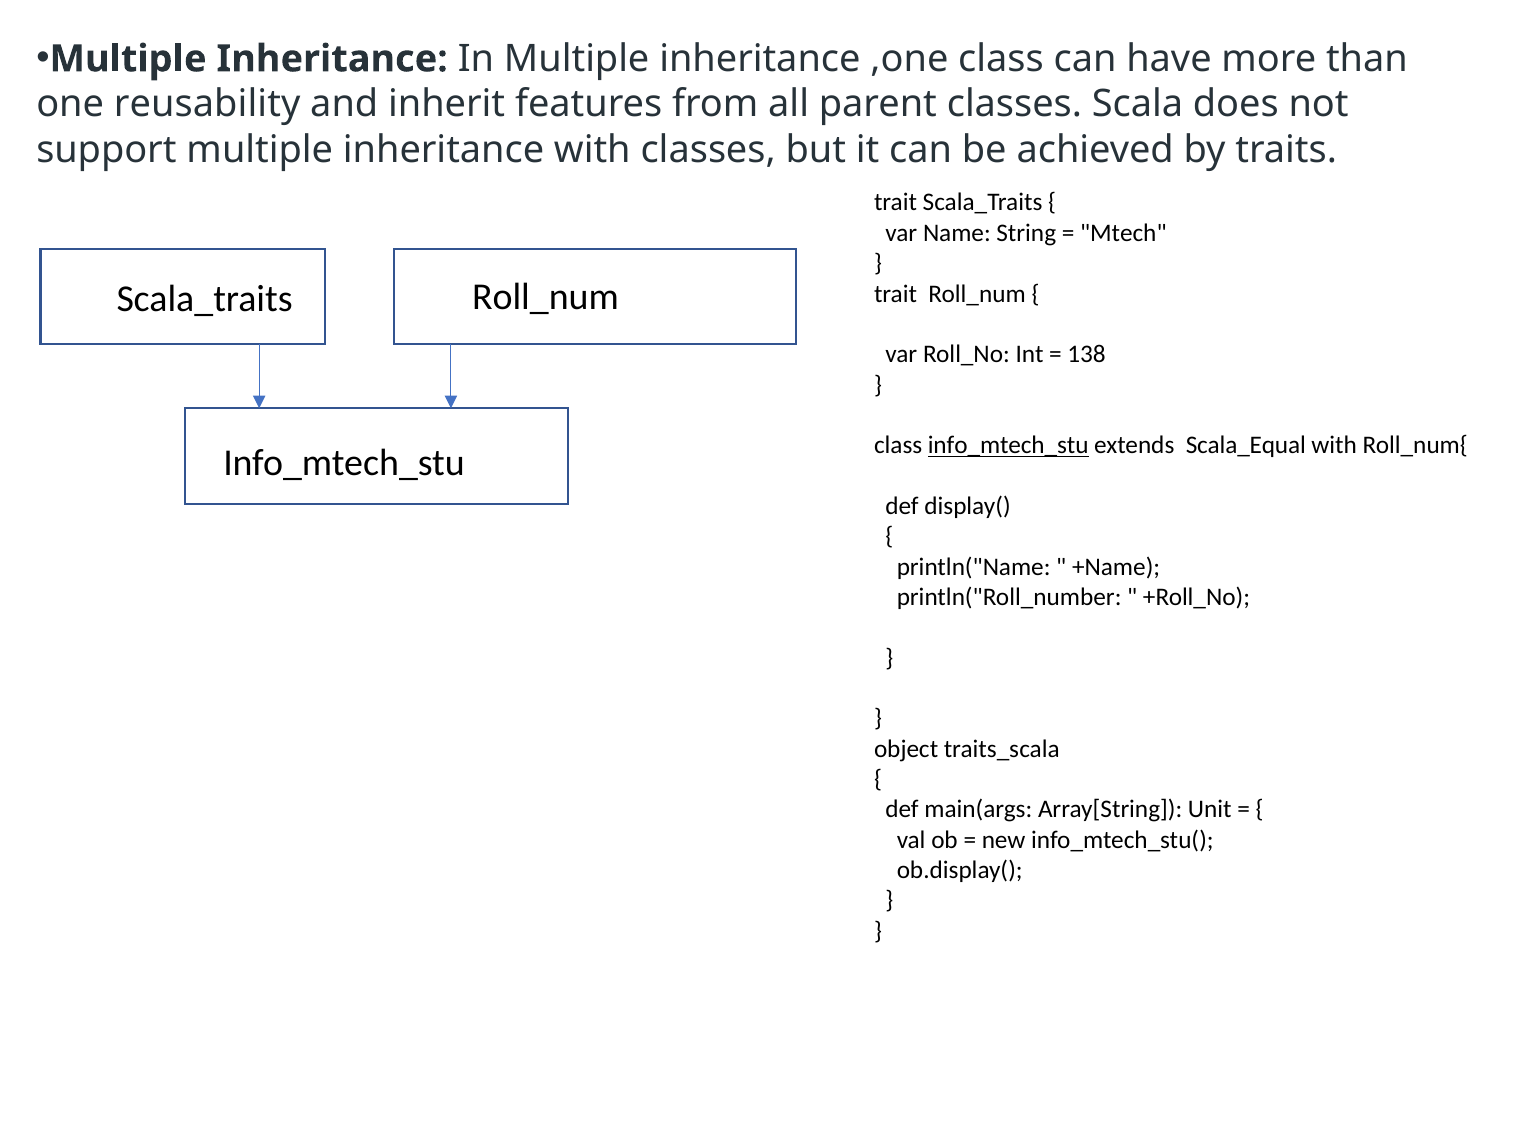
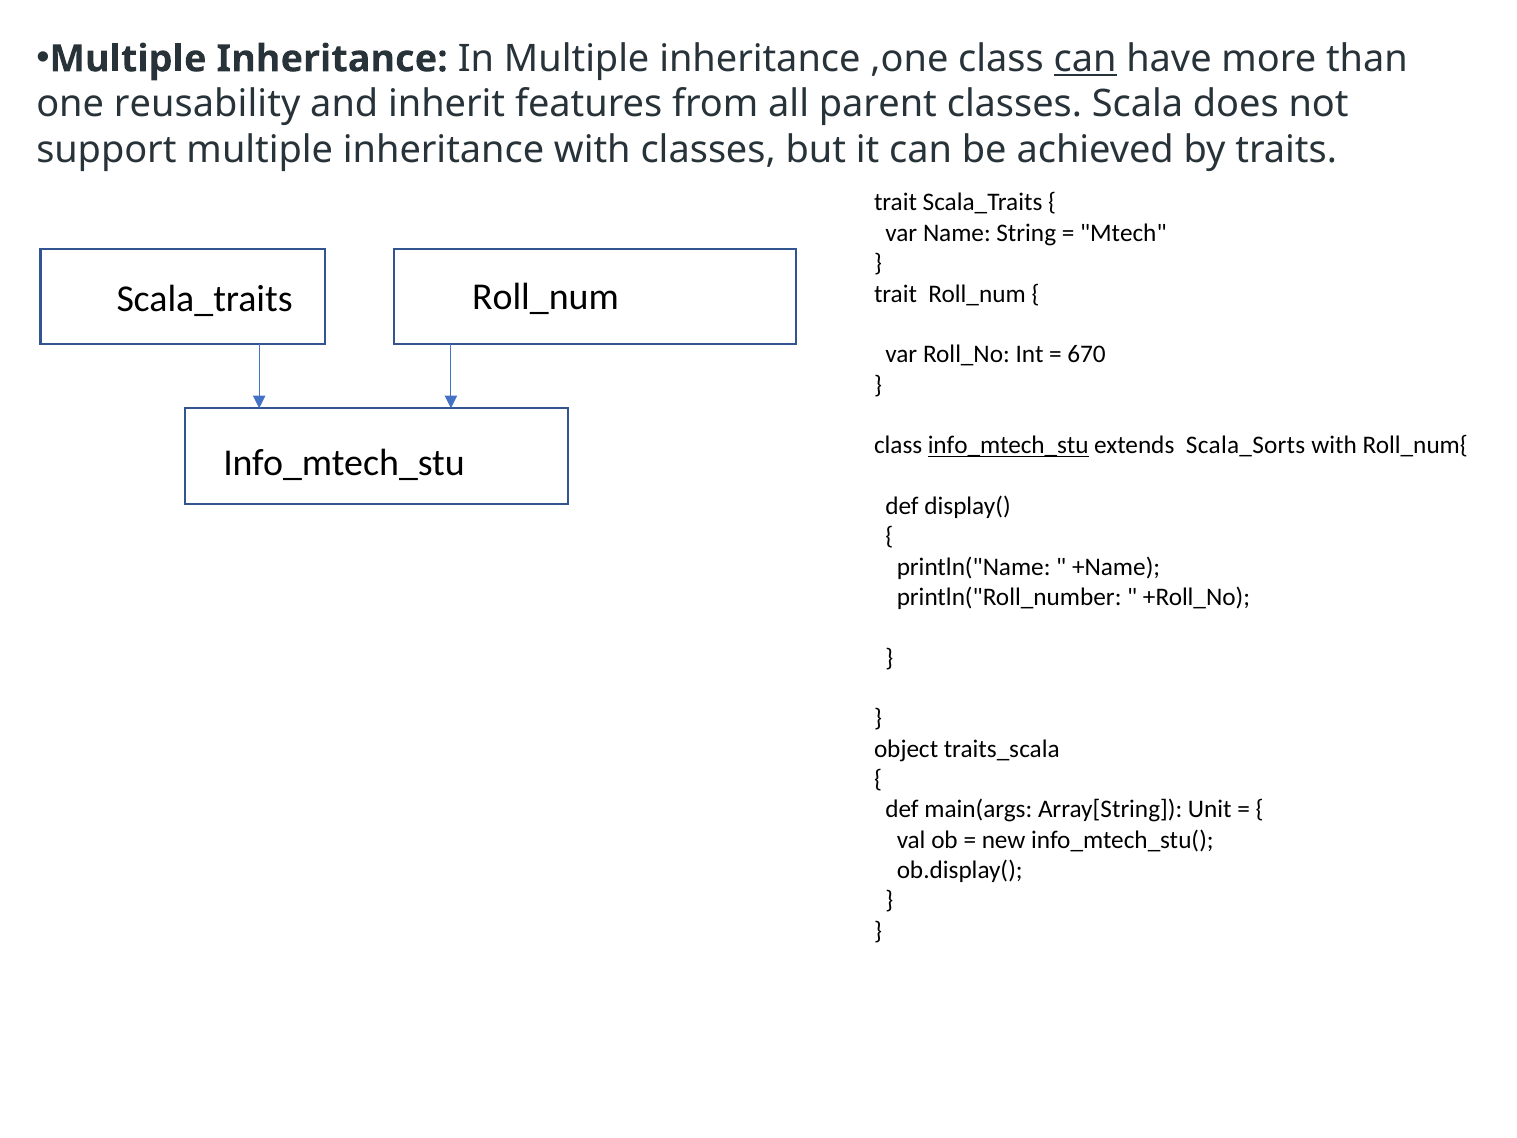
can underline: none -> present (1085, 59)
138: 138 -> 670 (1087, 354)
Scala_Equal: Scala_Equal -> Scala_Sorts (1246, 445)
